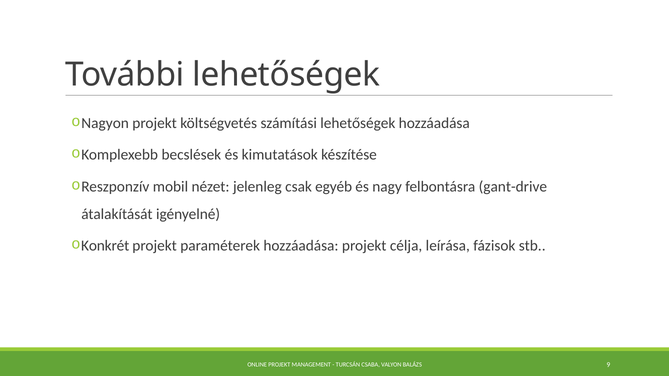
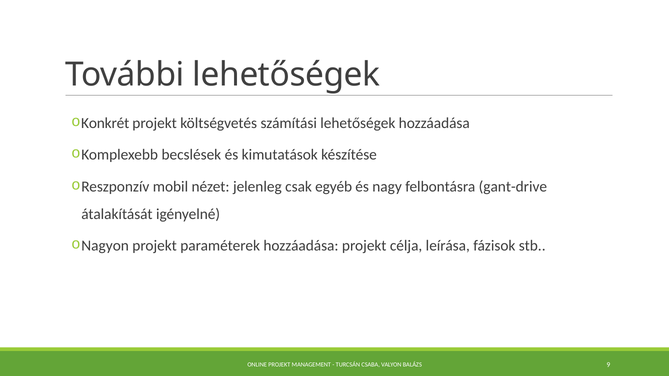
Nagyon: Nagyon -> Konkrét (105, 123)
Konkrét: Konkrét -> Nagyon (105, 246)
